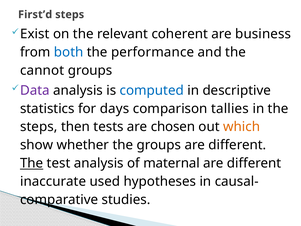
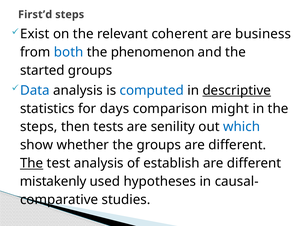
performance: performance -> phenomenon (153, 52)
cannot: cannot -> started (42, 70)
Data colour: purple -> blue (35, 90)
descriptive underline: none -> present (237, 90)
tallies: tallies -> might (230, 108)
chosen: chosen -> senility (173, 127)
which colour: orange -> blue (242, 127)
maternal: maternal -> establish (171, 163)
inaccurate: inaccurate -> mistakenly (53, 181)
